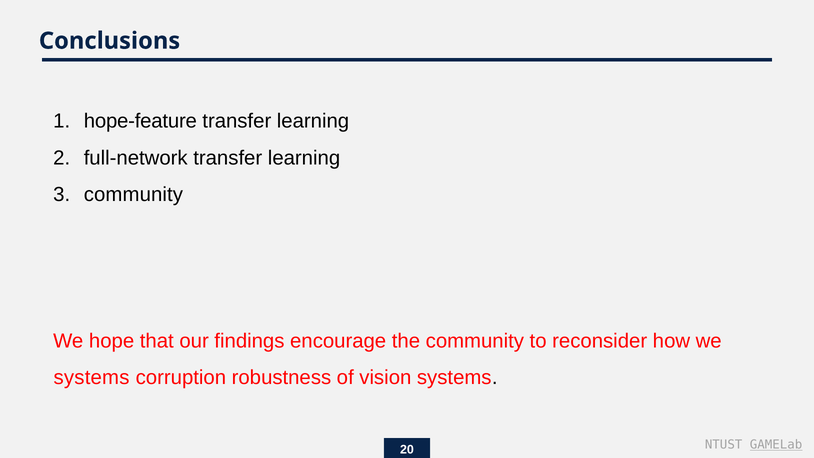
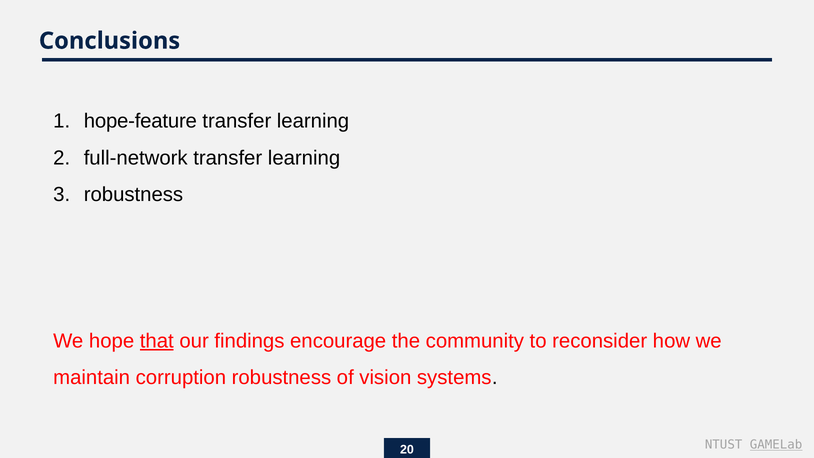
community: community -> robustness (133, 194)
that underline: none -> present (157, 341)
systems: systems -> maintain (92, 378)
